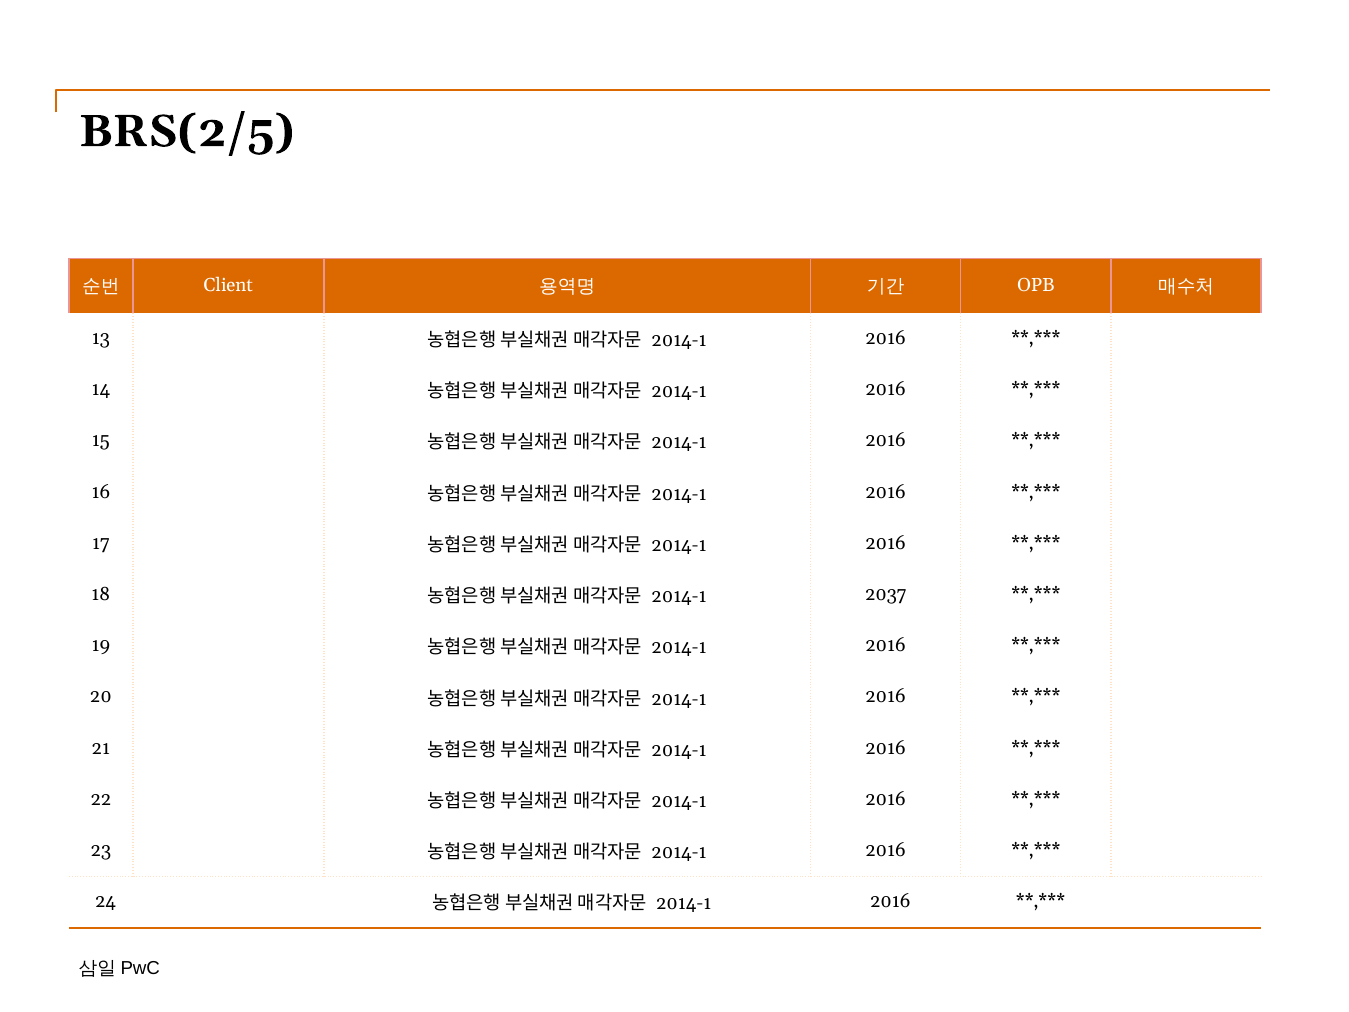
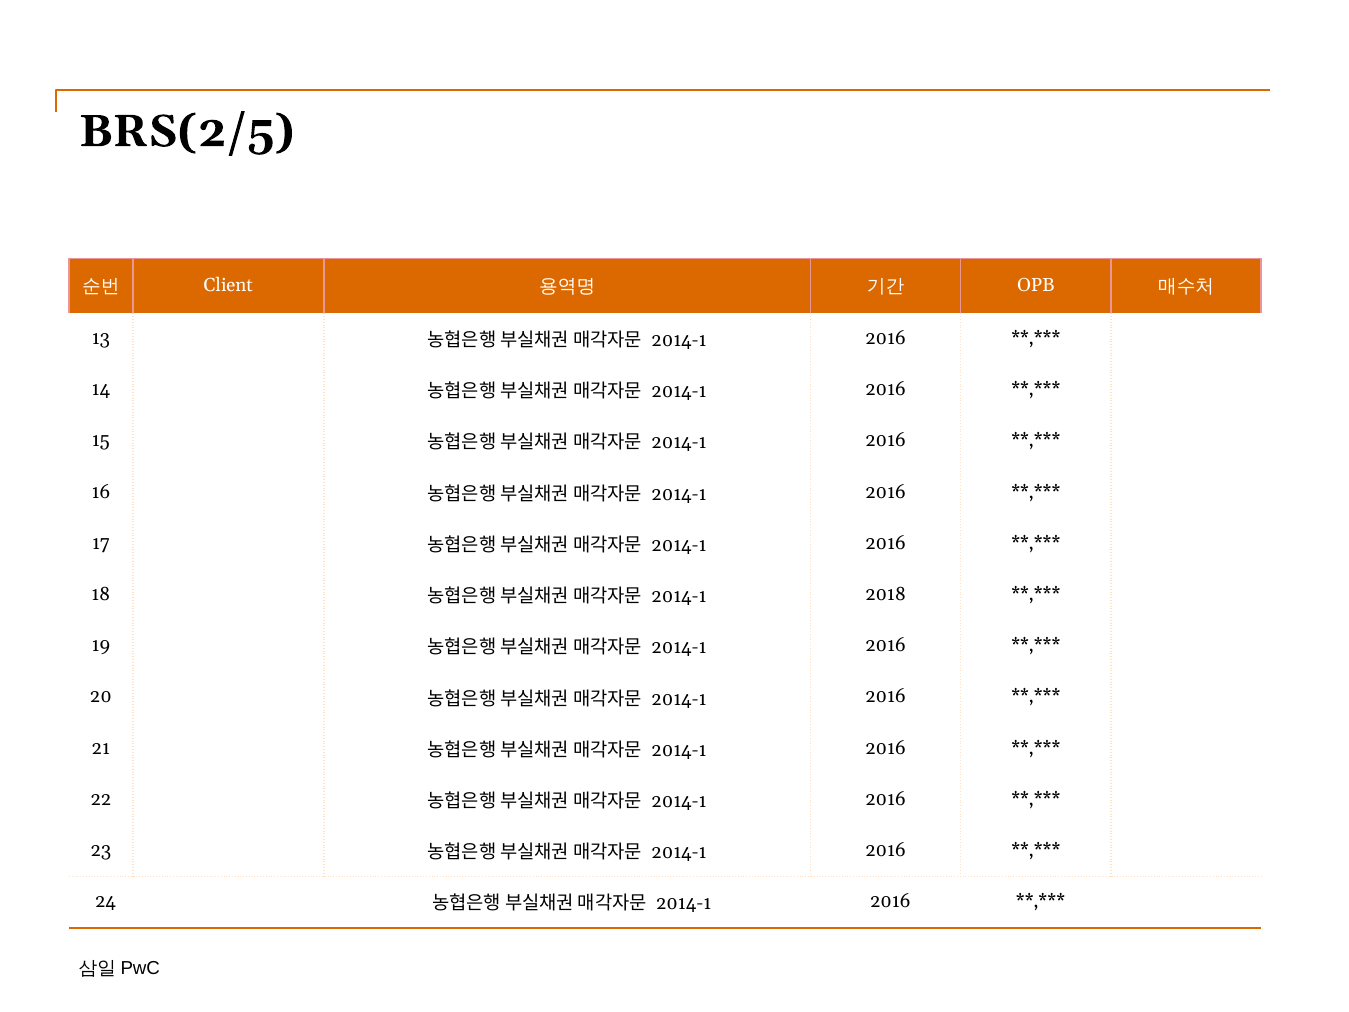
2037: 2037 -> 2018 (886, 594)
